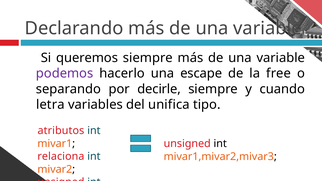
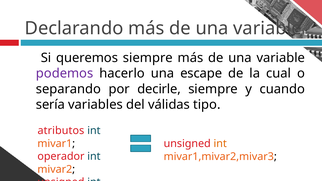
free: free -> cual (279, 74)
letra: letra -> sería (50, 105)
unifica: unifica -> válidas (169, 105)
int colour: black -> orange (220, 144)
relaciona: relaciona -> operador (61, 157)
